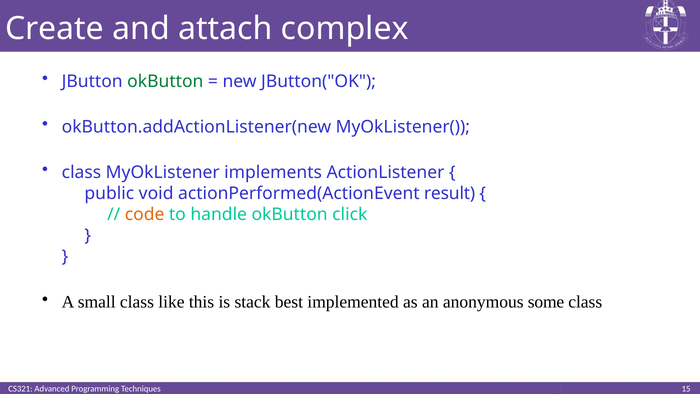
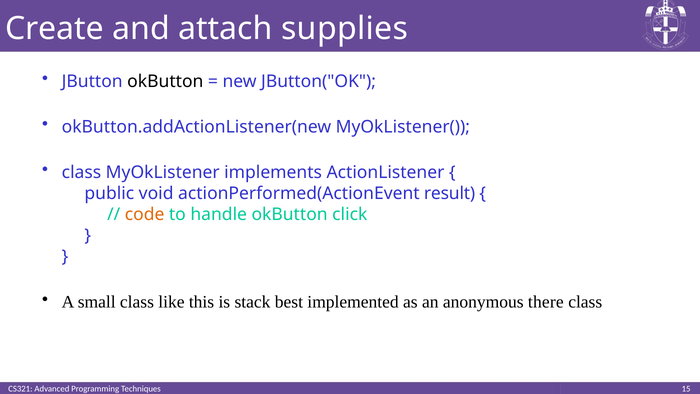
complex: complex -> supplies (345, 29)
okButton colour: green -> black (165, 81)
some: some -> there (546, 302)
